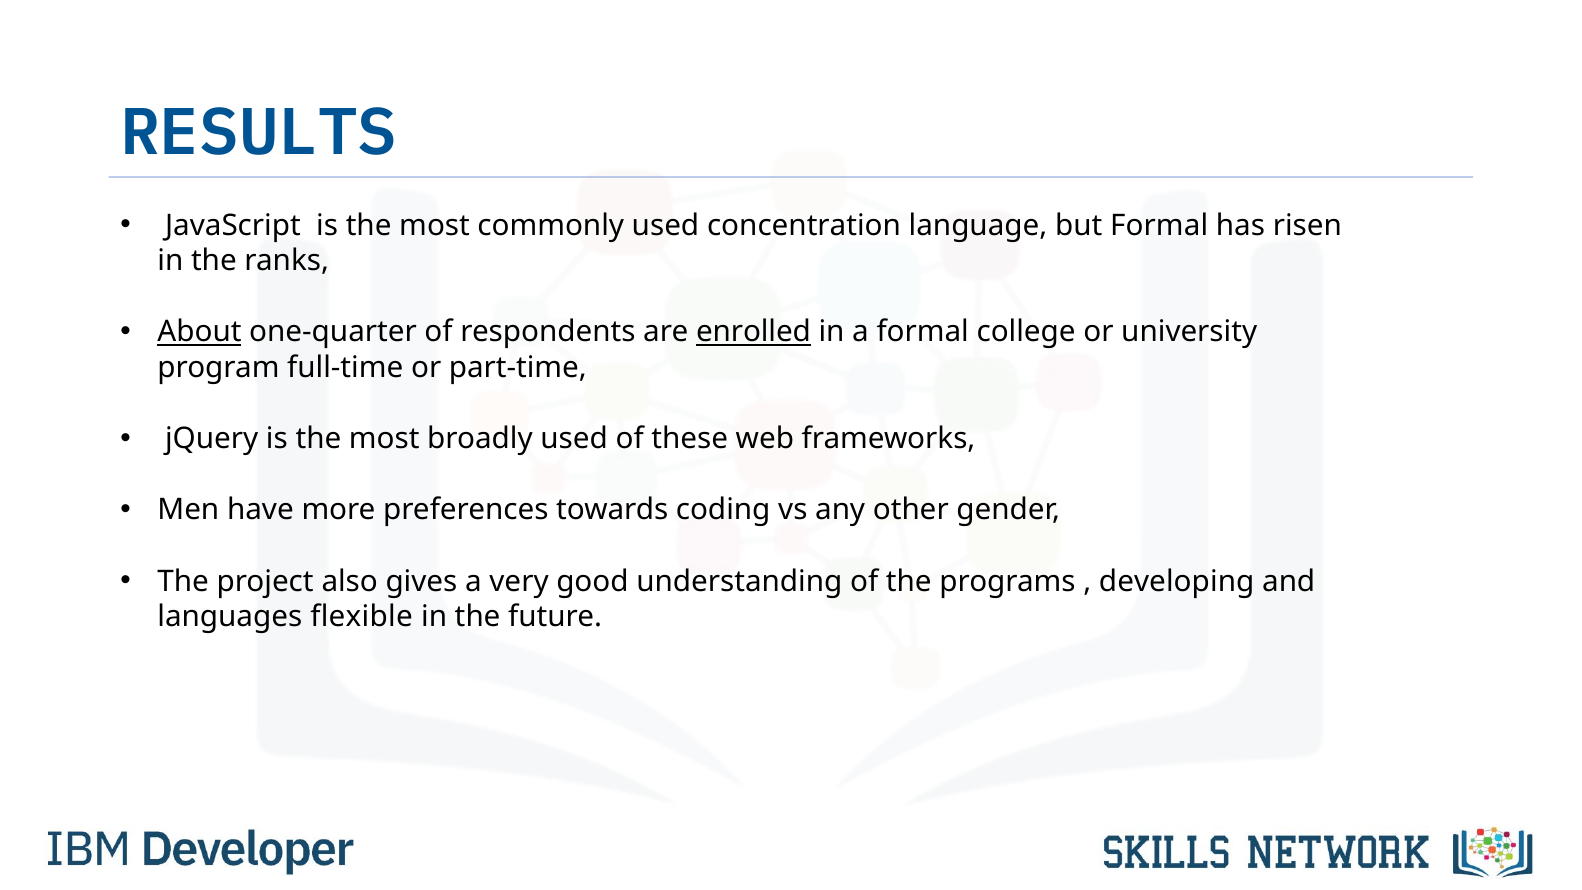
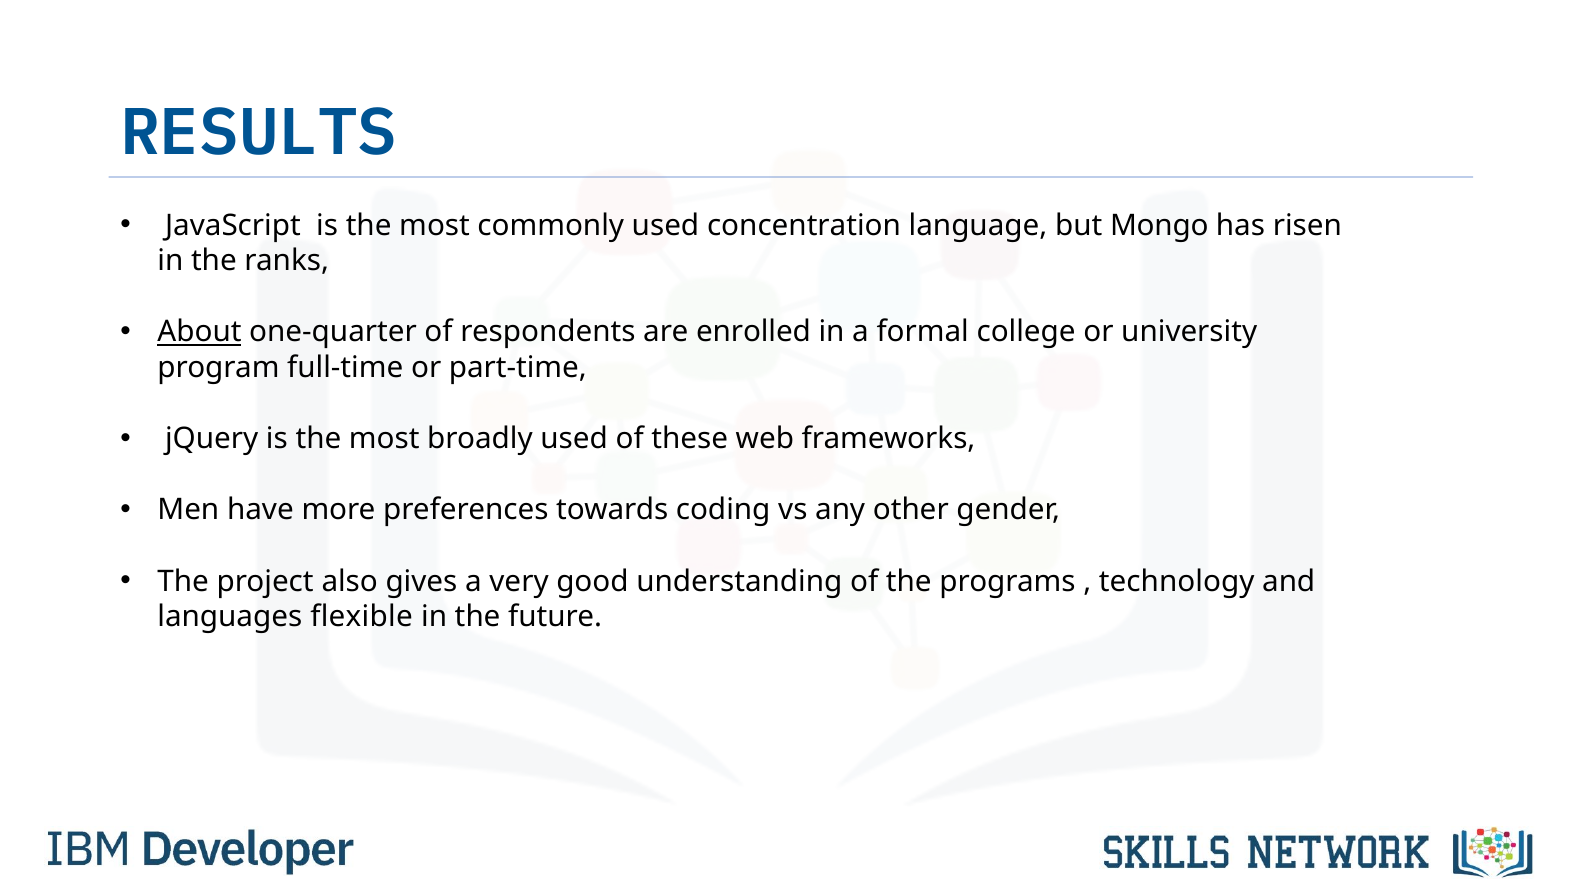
but Formal: Formal -> Mongo (1159, 225)
enrolled underline: present -> none (753, 332)
developing: developing -> technology (1177, 581)
